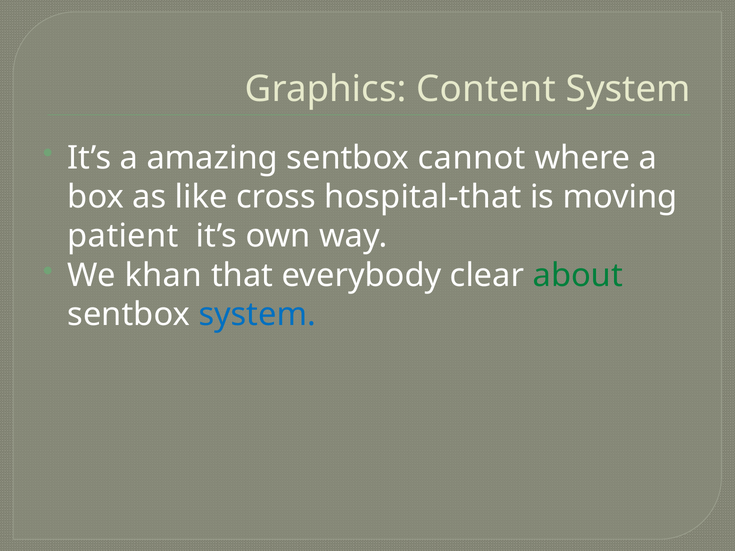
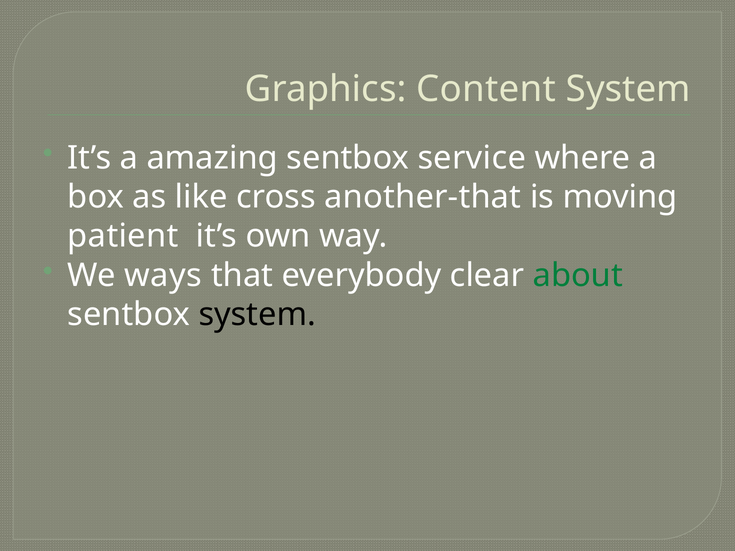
cannot: cannot -> service (472, 158)
hospital-that: hospital-that -> another-that (423, 197)
khan: khan -> ways (163, 275)
system colour: blue -> black (257, 315)
